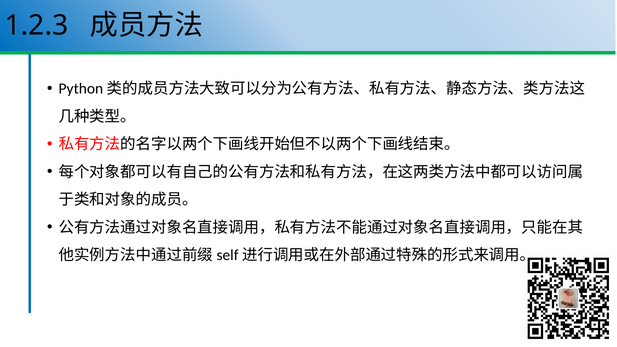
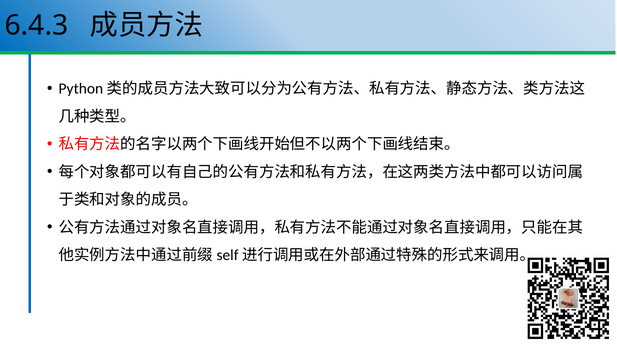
1.2.3: 1.2.3 -> 6.4.3 (37, 25)
